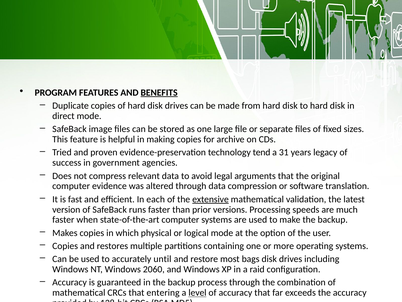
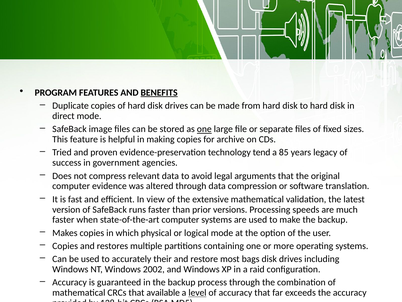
one underline: none -> present (204, 129)
31: 31 -> 85 (284, 152)
each: each -> view (156, 199)
extensive underline: present -> none (211, 199)
until: until -> their (163, 259)
2060: 2060 -> 2002 (154, 269)
entering: entering -> available (163, 292)
